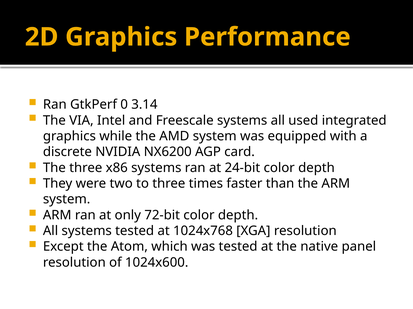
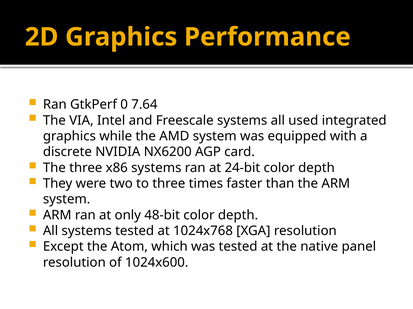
3.14: 3.14 -> 7.64 (144, 105)
72-bit: 72-bit -> 48-bit (162, 216)
